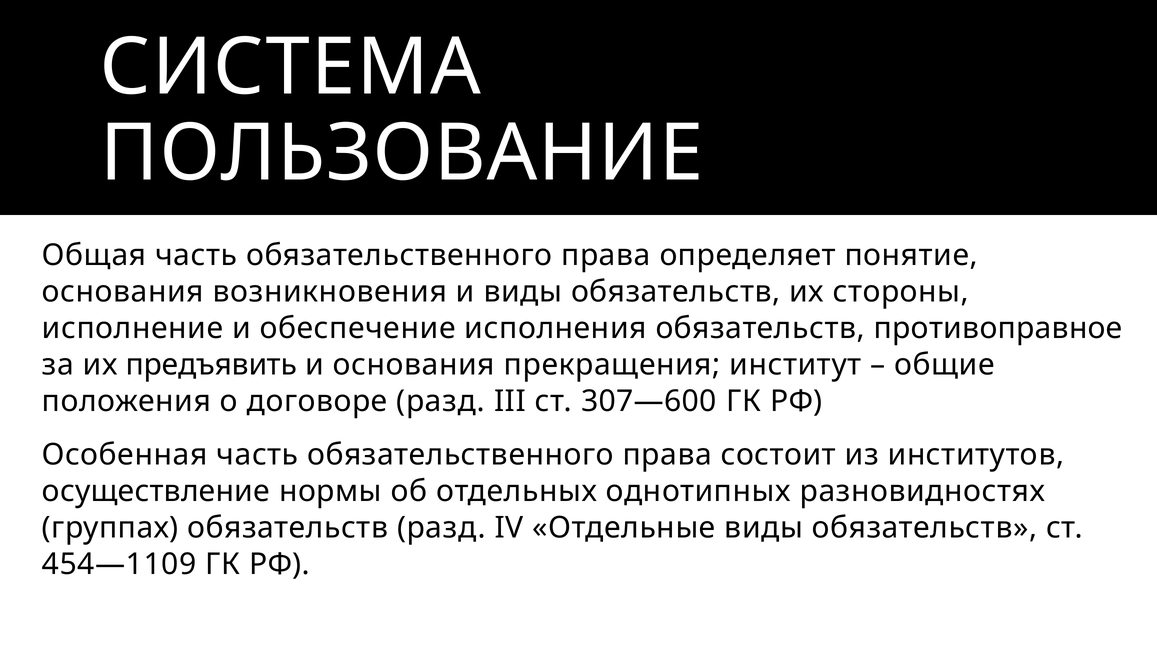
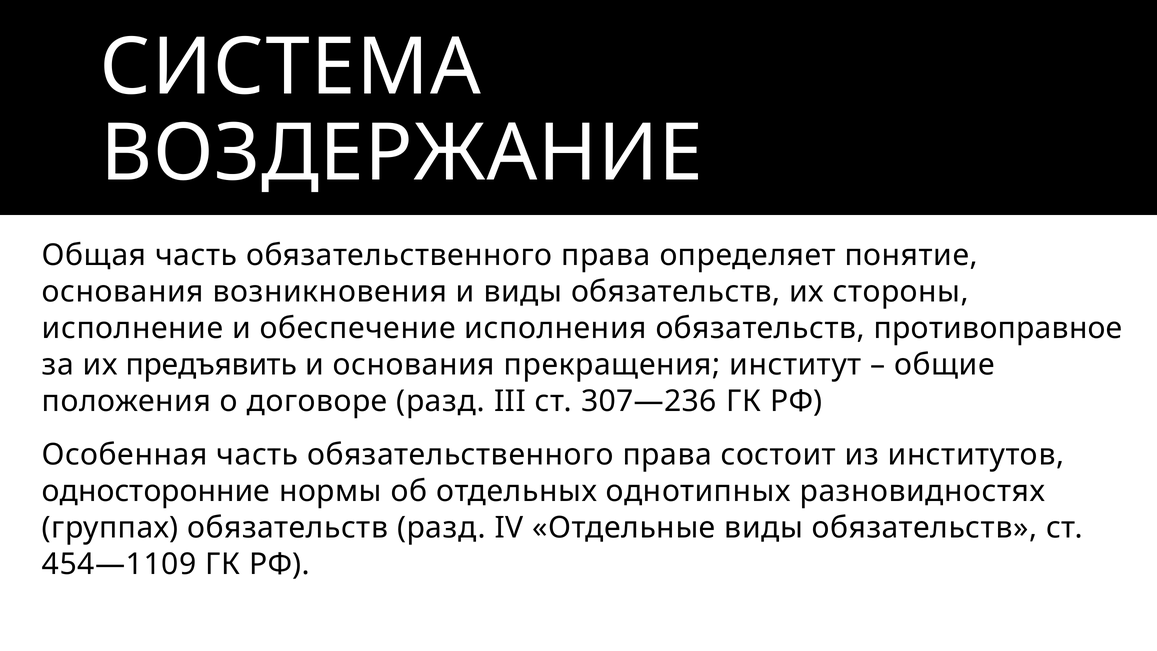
ПОЛЬЗОВАНИЕ: ПОЛЬЗОВАНИЕ -> ВОЗДЕРЖАНИЕ (402, 153)
307—600: 307—600 -> 307—236 (649, 401)
осуществление: осуществление -> односторонние (156, 491)
